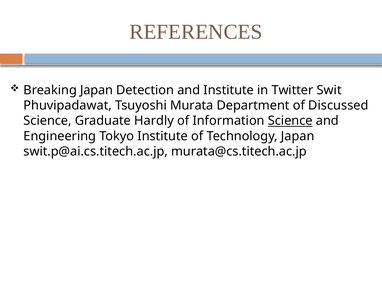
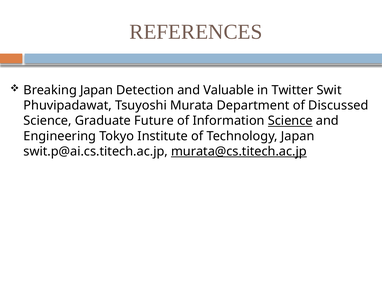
and Institute: Institute -> Valuable (229, 90)
Hardly: Hardly -> Future (154, 121)
murata@cs.titech.ac.jp underline: none -> present (239, 151)
